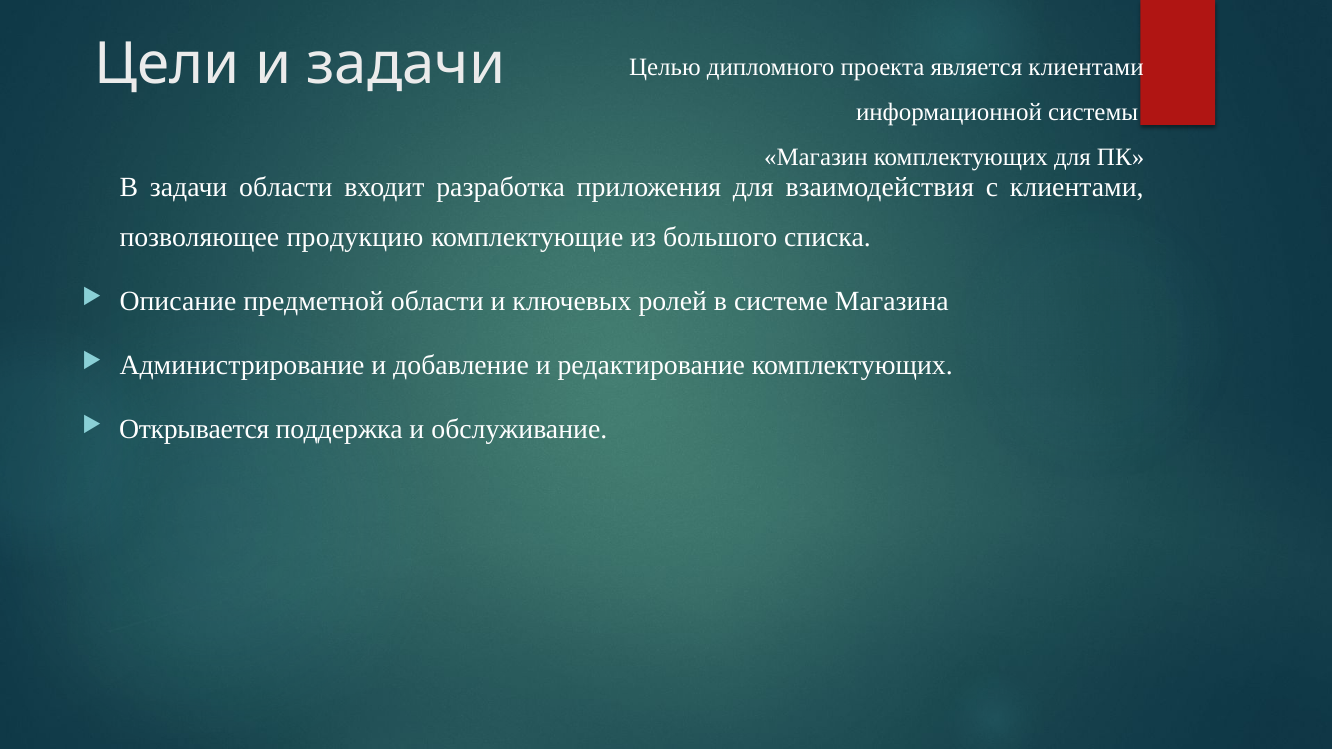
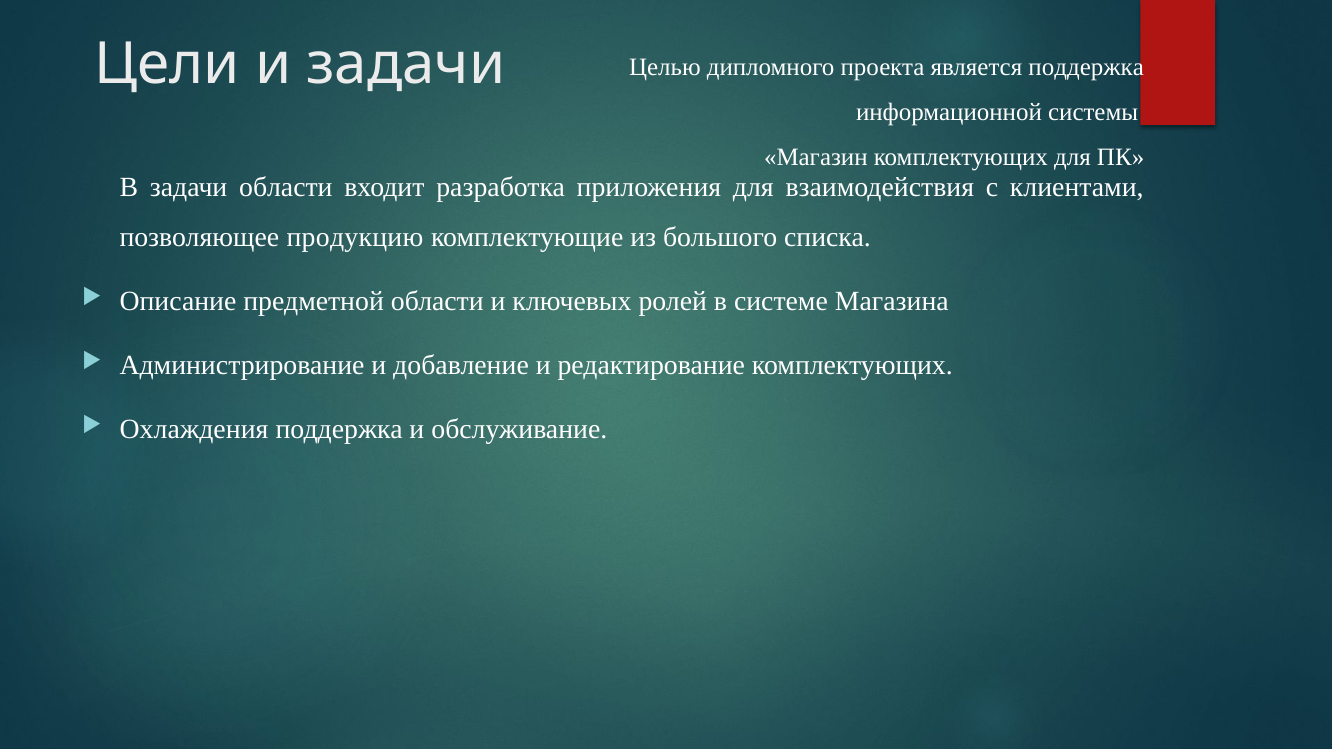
является клиентами: клиентами -> поддержка (1086, 67)
Открывается: Открывается -> Охлаждения (194, 429)
